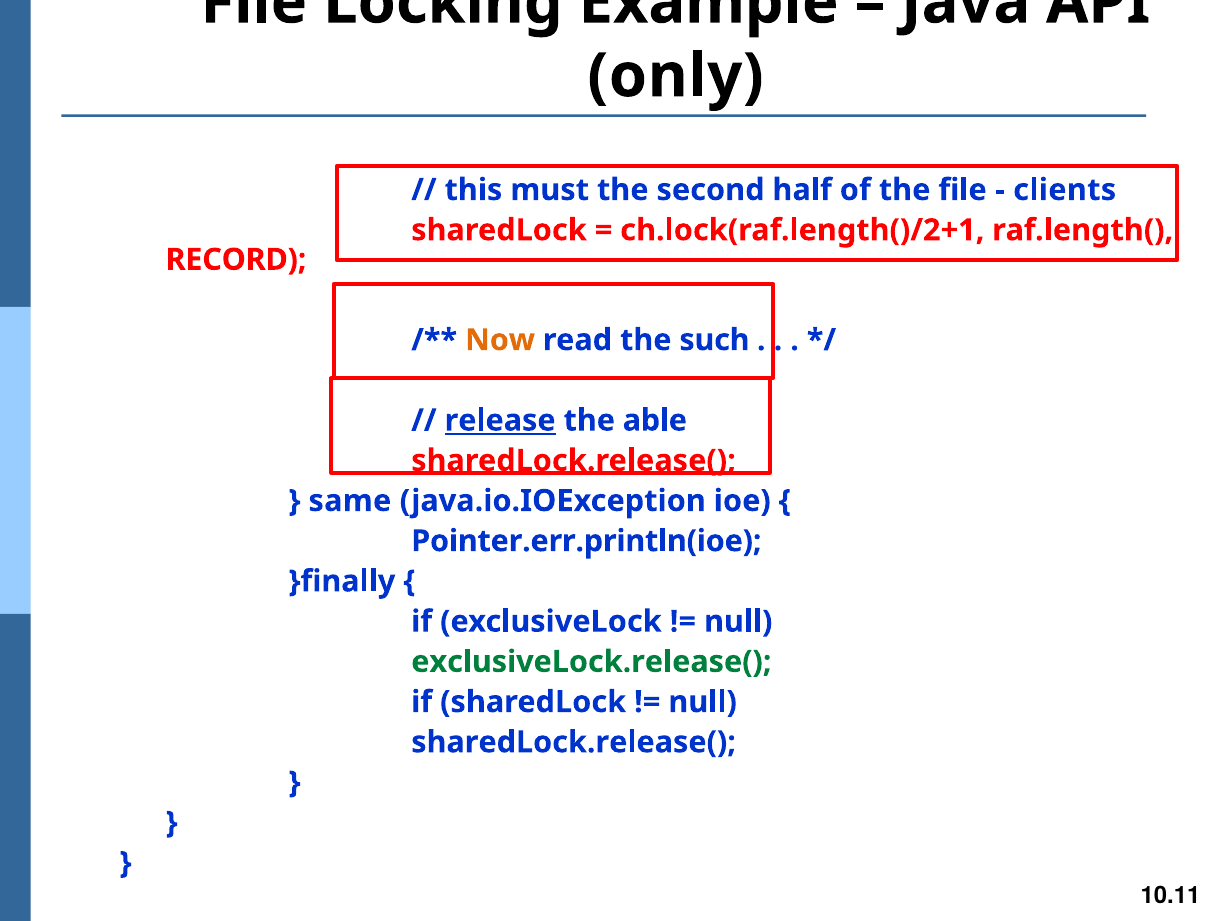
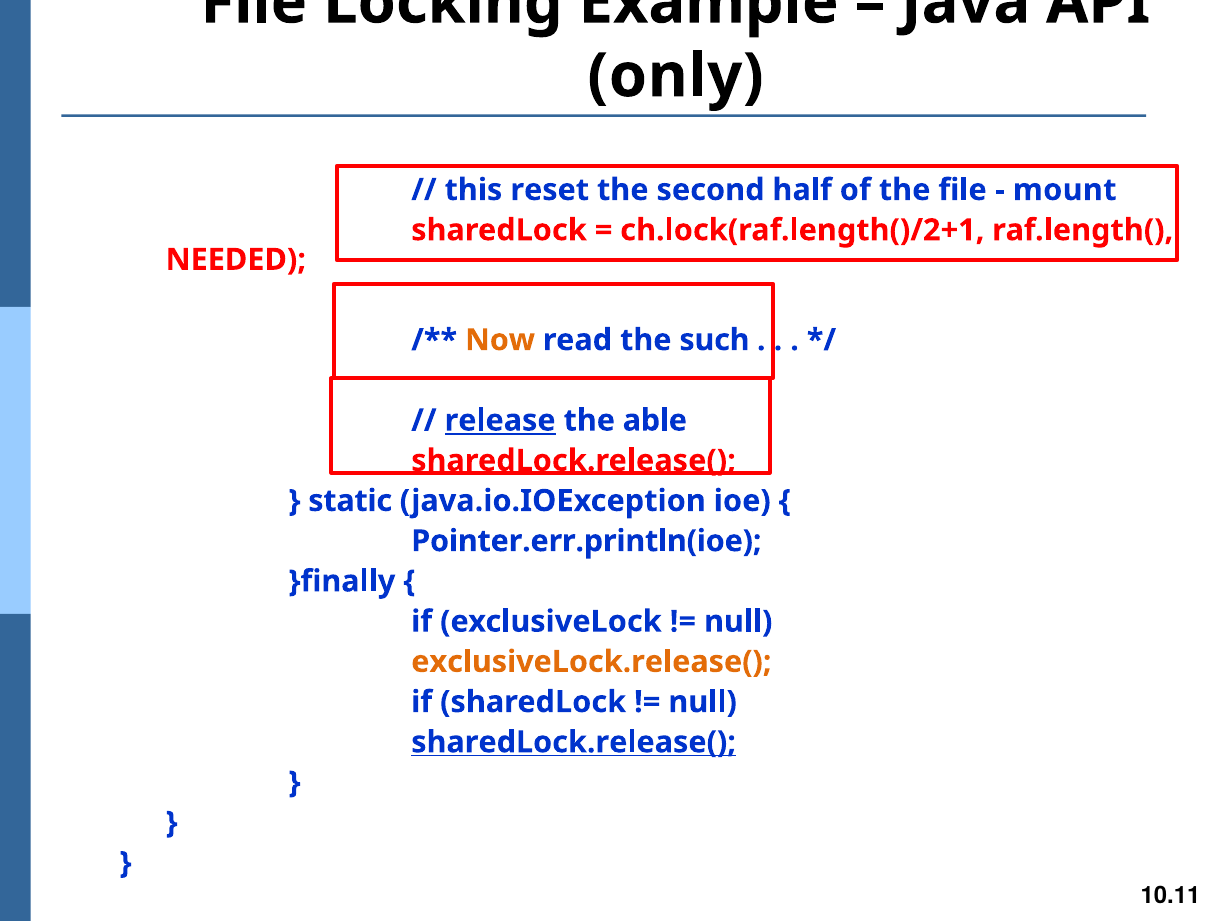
must: must -> reset (550, 190)
clients: clients -> mount (1065, 190)
RECORD: RECORD -> NEEDED (236, 260)
same: same -> static (350, 501)
exclusiveLock.release( colour: green -> orange (591, 662)
sharedLock.release( underline: none -> present (574, 742)
